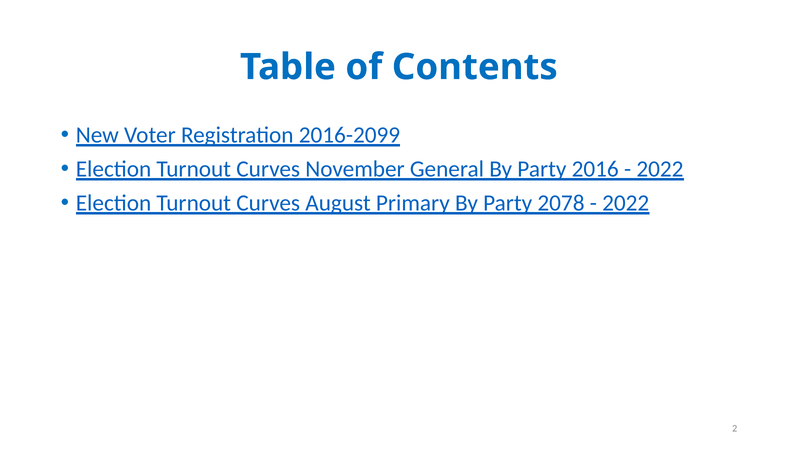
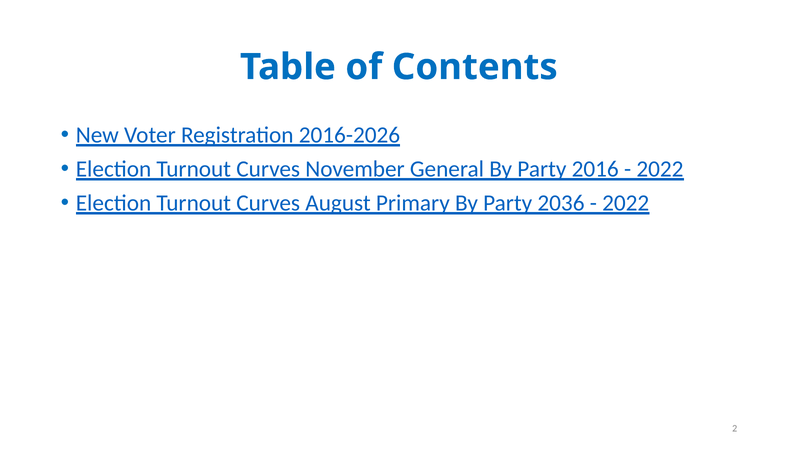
2016-2099: 2016-2099 -> 2016-2026 (349, 135)
2078: 2078 -> 2036 (561, 203)
